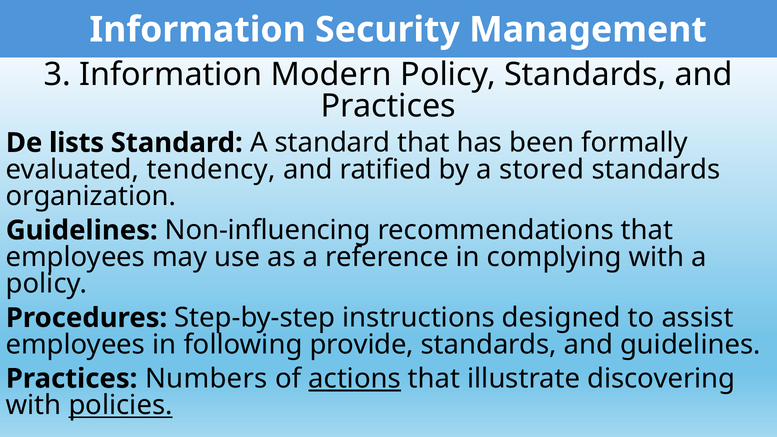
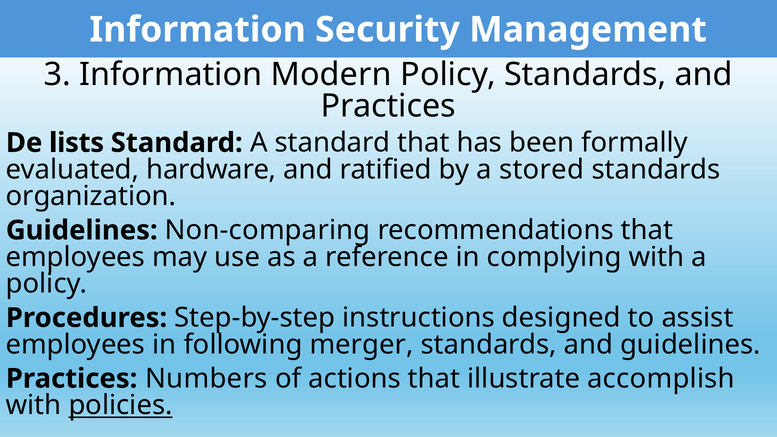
tendency: tendency -> hardware (211, 170)
Non-influencing: Non-influencing -> Non-comparing (268, 230)
provide: provide -> merger (362, 345)
actions underline: present -> none (355, 379)
discovering: discovering -> accomplish (661, 379)
